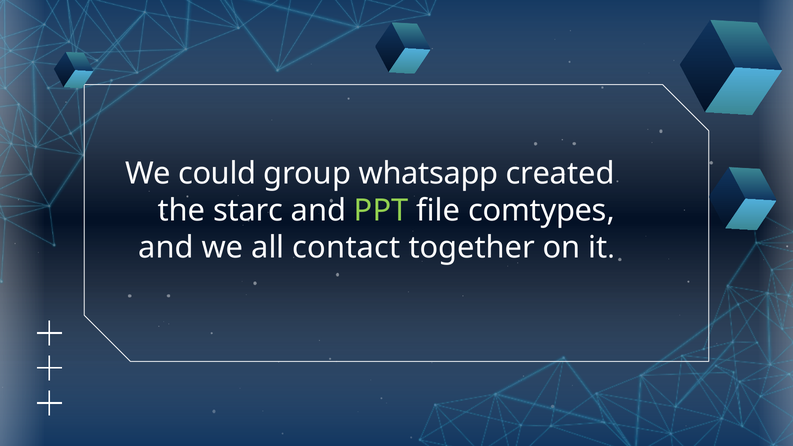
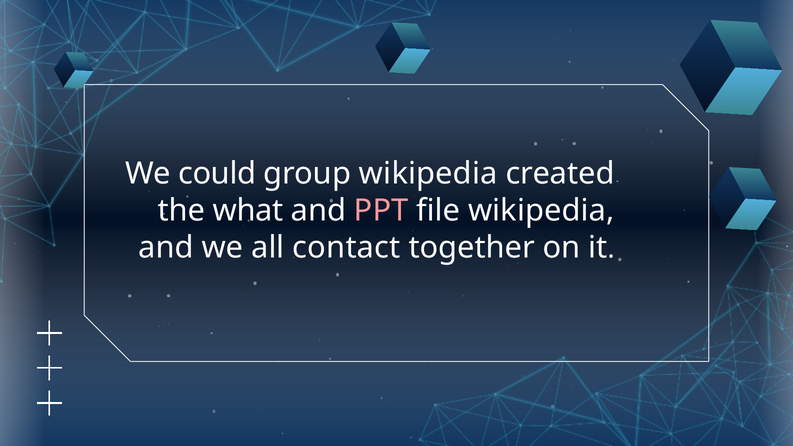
group whatsapp: whatsapp -> wikipedia (428, 174)
starc: starc -> what (248, 211)
PPT colour: light green -> pink (381, 211)
file comtypes: comtypes -> wikipedia (541, 211)
